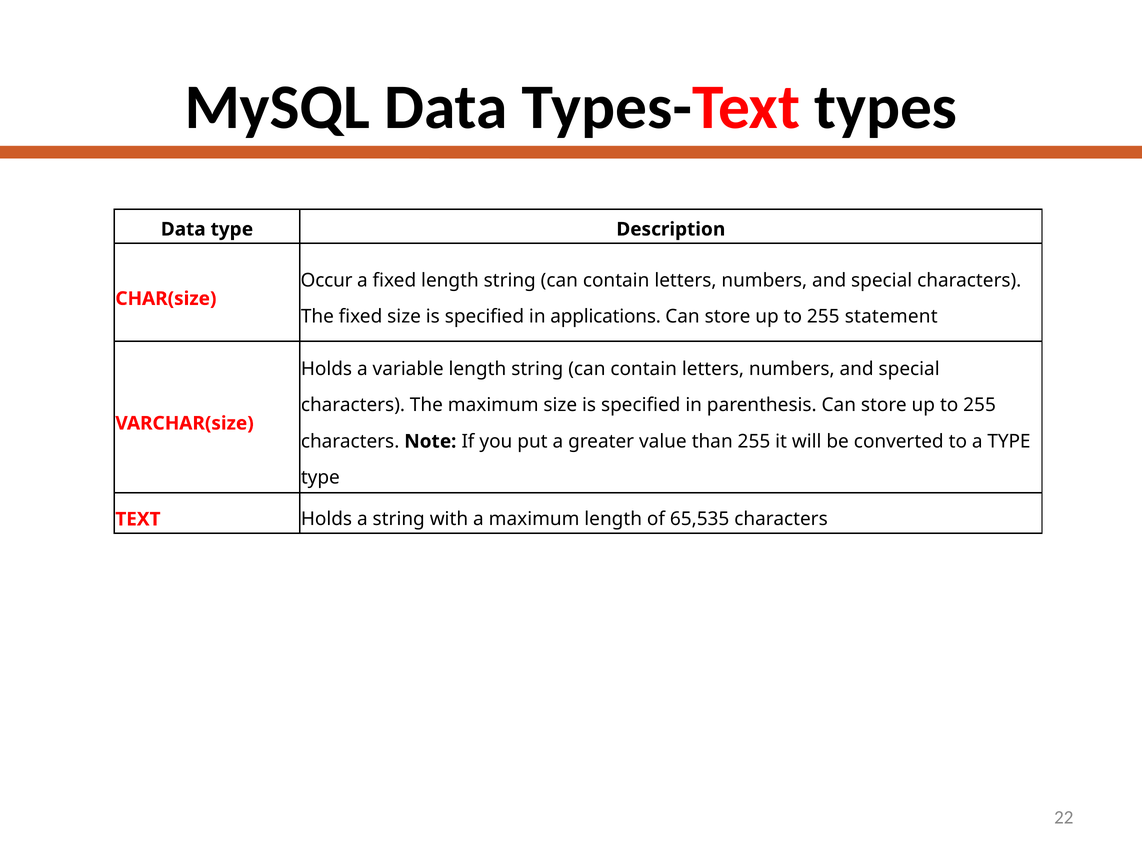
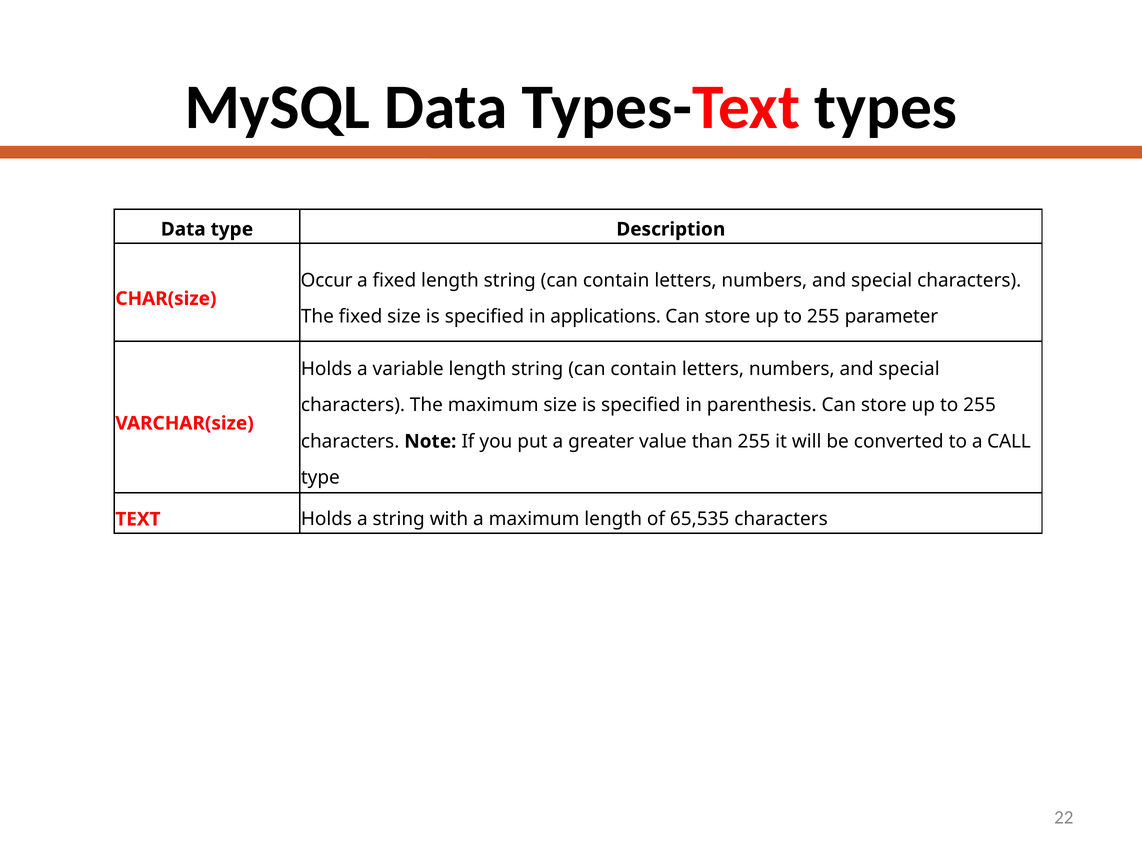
statement: statement -> parameter (891, 317)
a TYPE: TYPE -> CALL (1009, 442)
